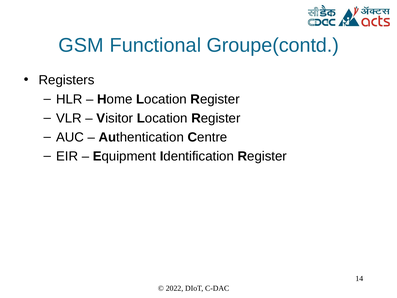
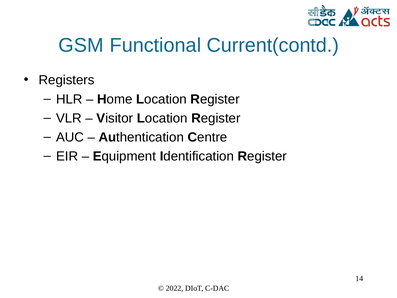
Groupe(contd: Groupe(contd -> Current(contd (273, 45)
